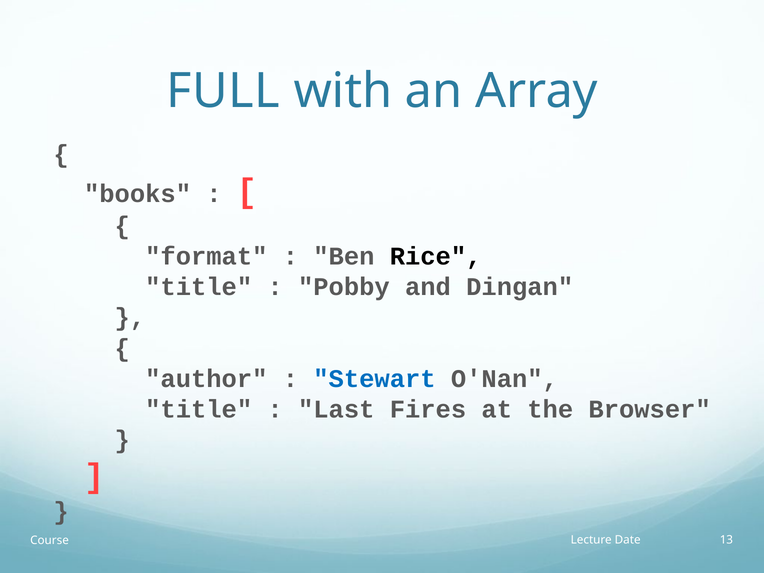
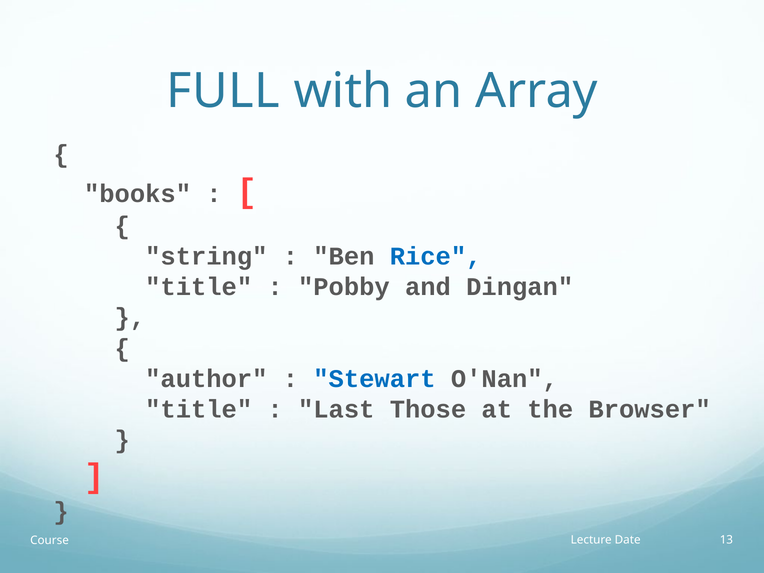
format: format -> string (206, 256)
Rice colour: black -> blue (436, 256)
Fires: Fires -> Those (428, 409)
